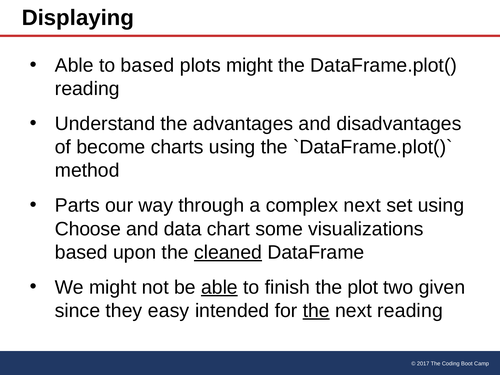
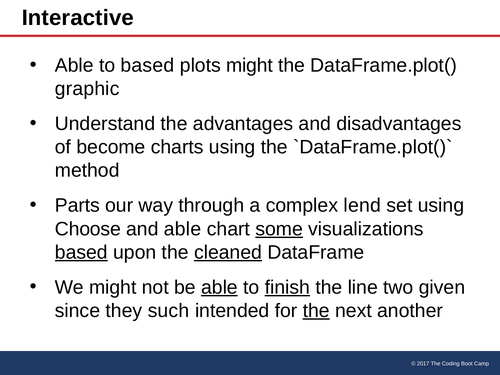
Displaying: Displaying -> Interactive (78, 18)
reading: reading -> graphic (87, 89)
complex next: next -> lend (362, 206)
and data: data -> able (183, 229)
some underline: none -> present (279, 229)
based underline: none -> present (81, 252)
finish underline: none -> present (287, 287)
plot: plot -> line (363, 287)
easy: easy -> such (169, 311)
next reading: reading -> another (410, 311)
